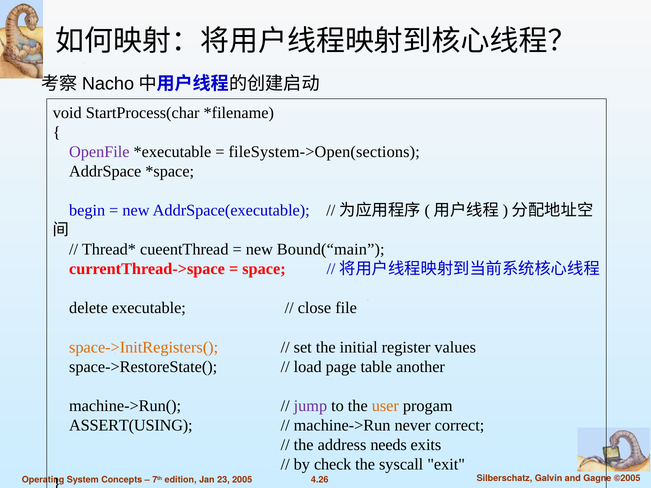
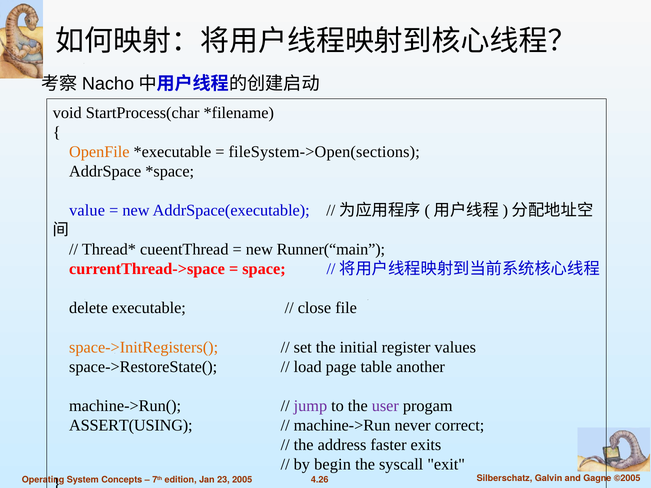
OpenFile colour: purple -> orange (99, 152)
begin: begin -> value (87, 211)
Bound(“main: Bound(“main -> Runner(“main (331, 250)
user colour: orange -> purple (385, 406)
needs: needs -> faster (388, 445)
check: check -> begin (333, 465)
